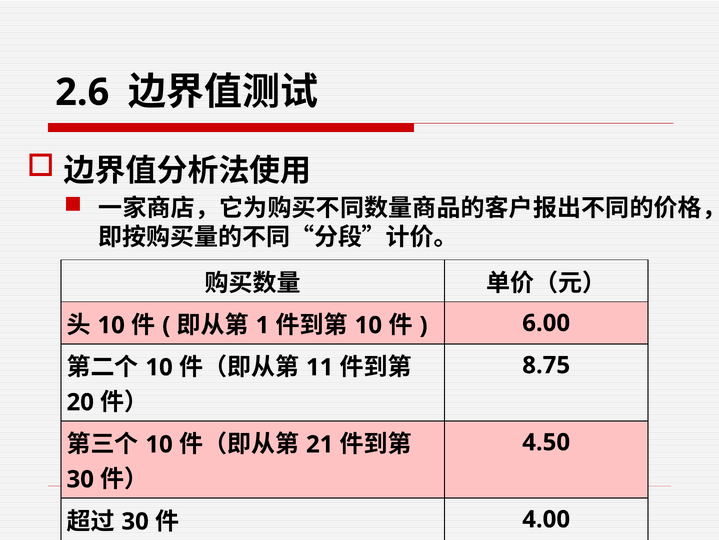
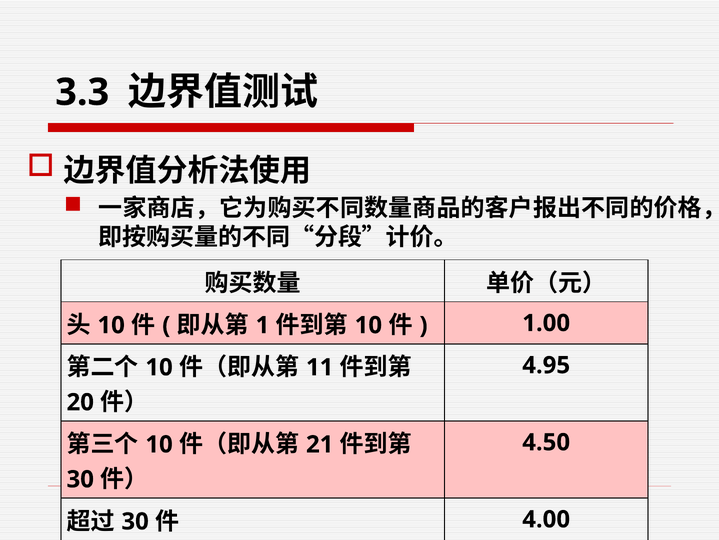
2.6: 2.6 -> 3.3 (82, 92)
6.00: 6.00 -> 1.00 (546, 323)
8.75: 8.75 -> 4.95 (546, 365)
